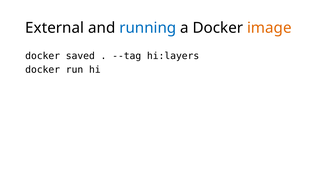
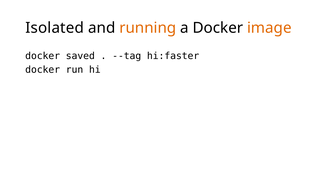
External: External -> Isolated (55, 28)
running colour: blue -> orange (148, 28)
hi:layers: hi:layers -> hi:faster (173, 56)
